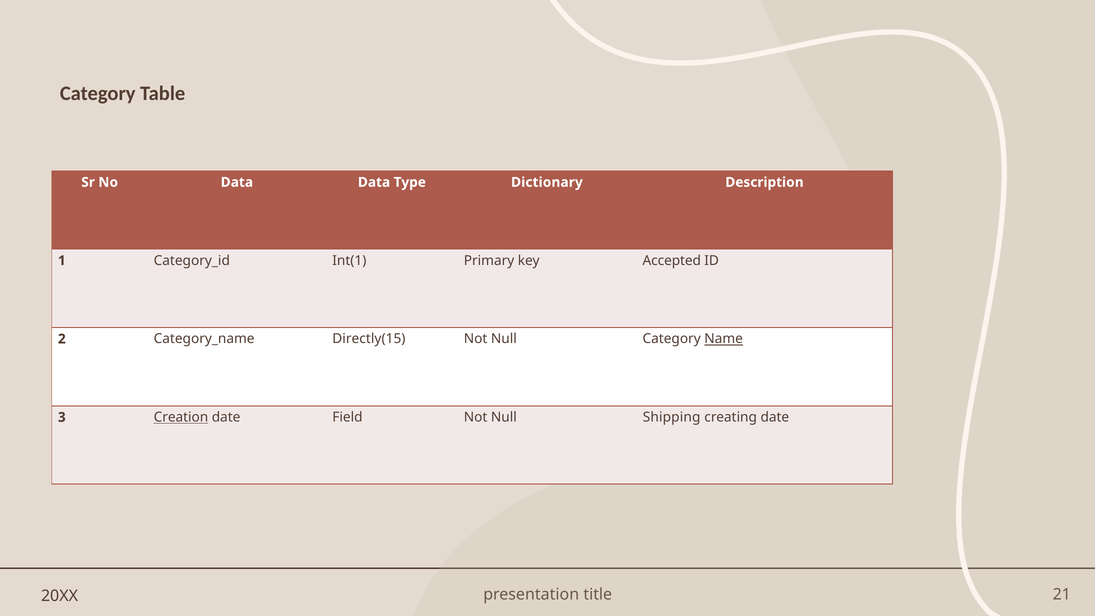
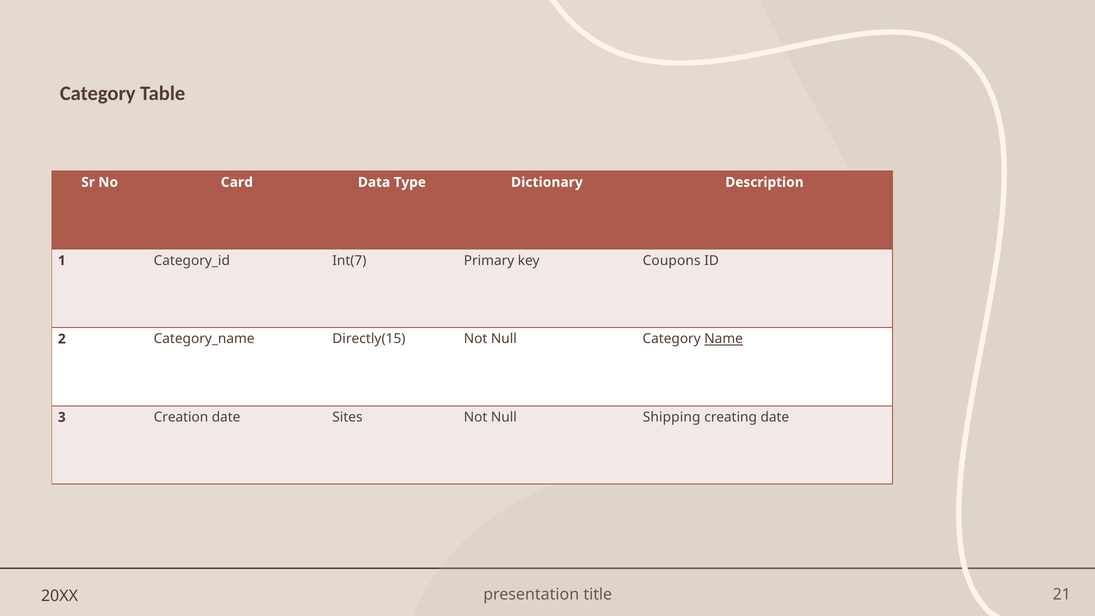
No Data: Data -> Card (237, 182)
Int(1: Int(1 -> Int(7 (349, 261)
Accepted: Accepted -> Coupons (672, 261)
Creation underline: present -> none (181, 417)
Field: Field -> Sites (347, 417)
